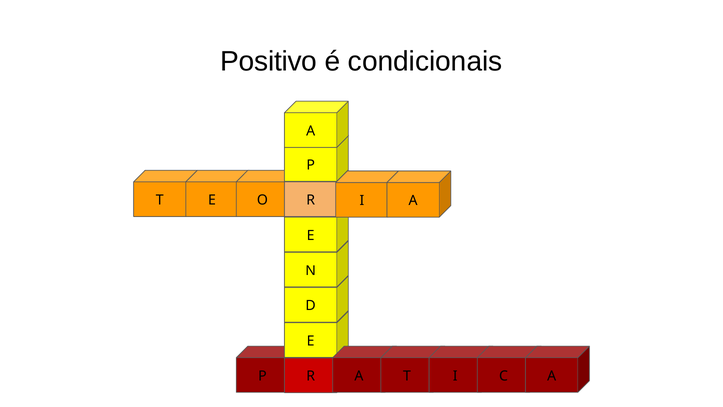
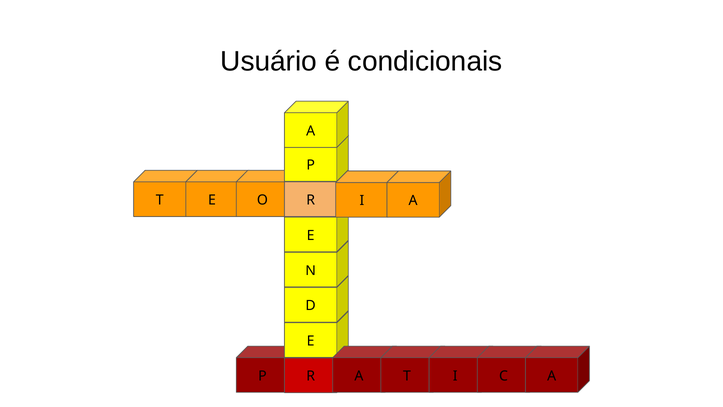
Positivo: Positivo -> Usuário (269, 61)
